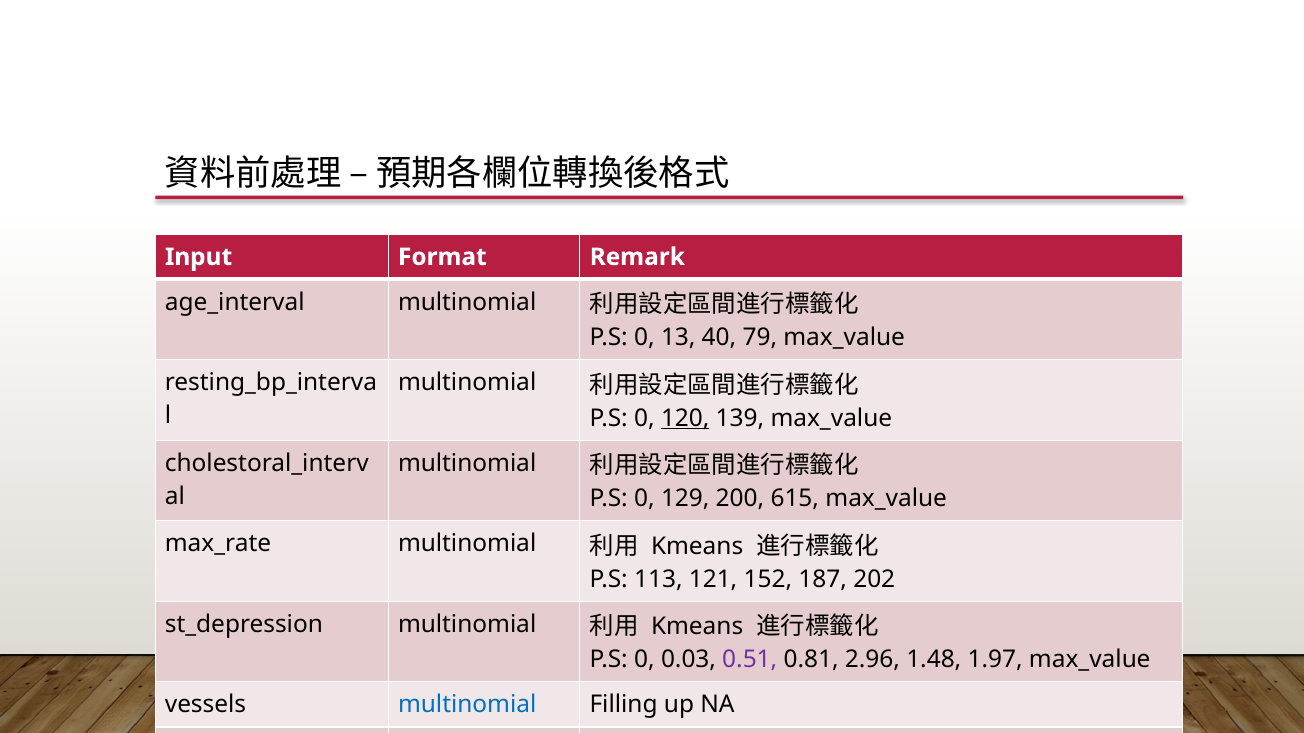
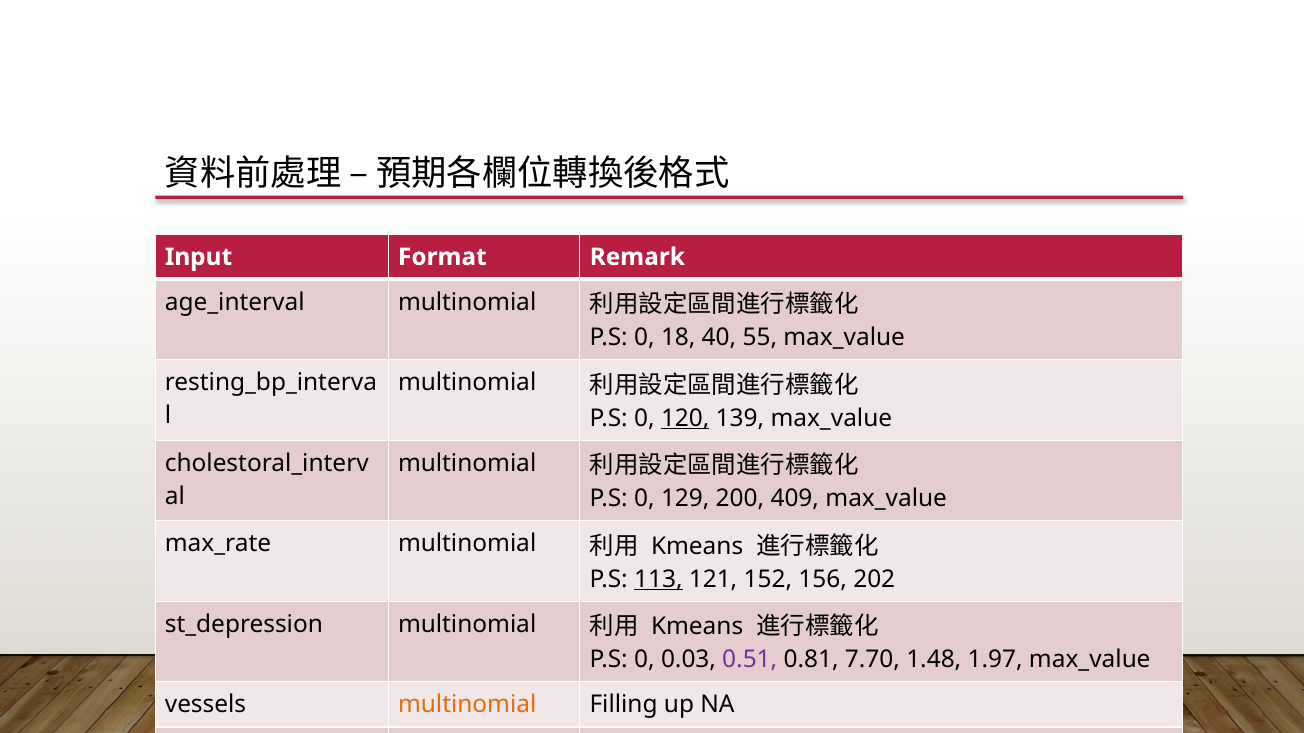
13: 13 -> 18 (678, 338)
79: 79 -> 55 (760, 338)
615: 615 -> 409 (795, 499)
113 underline: none -> present (658, 580)
187: 187 -> 156 (823, 580)
2.96: 2.96 -> 7.70 (872, 660)
multinomial colour: blue -> orange (467, 705)
